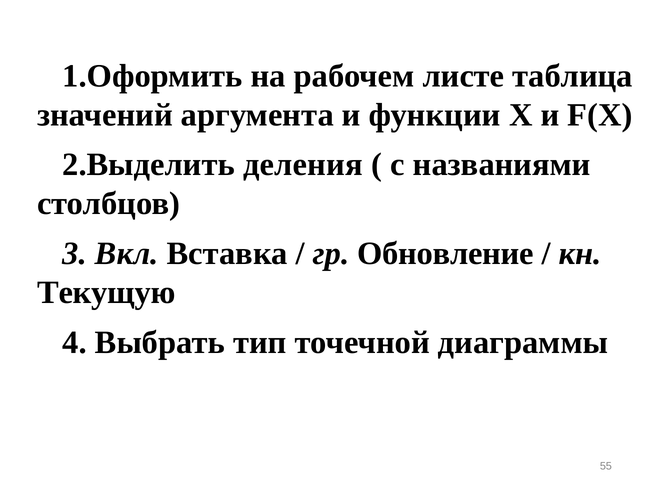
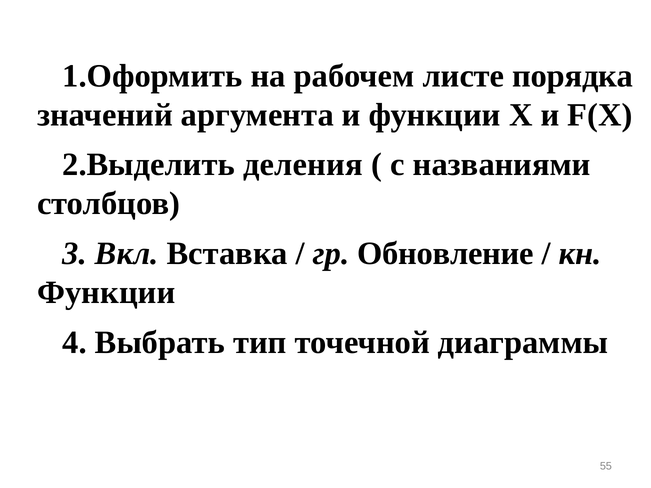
таблица: таблица -> порядка (573, 76)
Текущую: Текущую -> Функции (106, 293)
